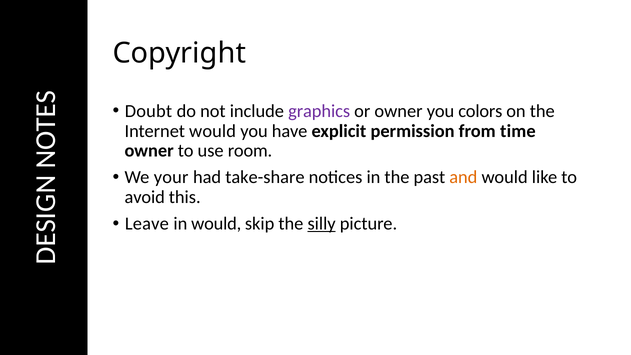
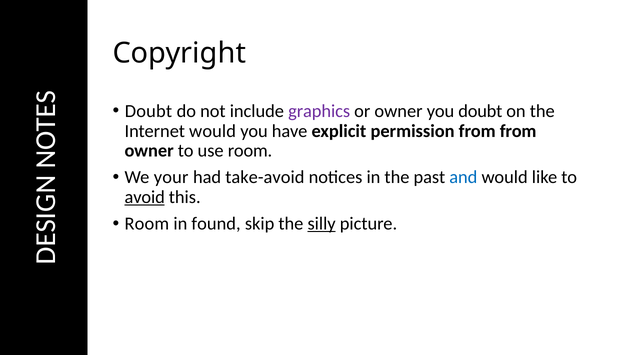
you colors: colors -> doubt (480, 111)
from time: time -> from (518, 131)
take-share: take-share -> take-avoid (265, 177)
and colour: orange -> blue (463, 177)
avoid underline: none -> present (145, 197)
Leave: Leave -> Room (147, 224)
in would: would -> found (216, 224)
